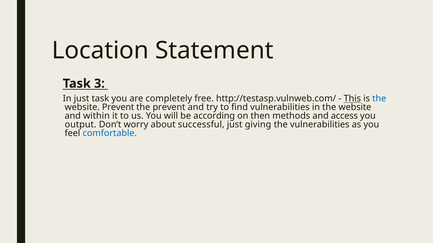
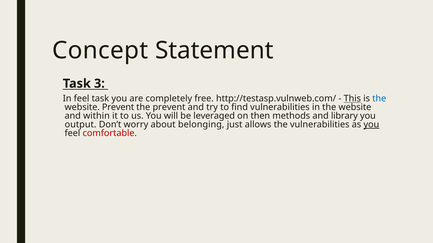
Location: Location -> Concept (100, 51)
In just: just -> feel (82, 99)
according: according -> leveraged (214, 116)
access: access -> library (344, 116)
successful: successful -> belonging (201, 125)
giving: giving -> allows (258, 125)
you underline: none -> present (371, 125)
comfortable colour: blue -> red (110, 133)
